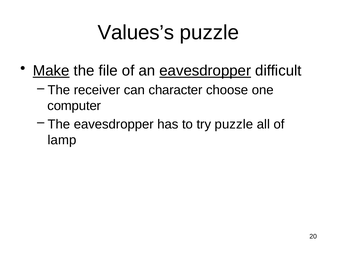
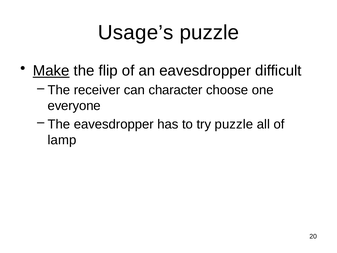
Values’s: Values’s -> Usage’s (136, 33)
file: file -> flip (108, 71)
eavesdropper underline: present -> none (205, 71)
computer: computer -> everyone (74, 106)
